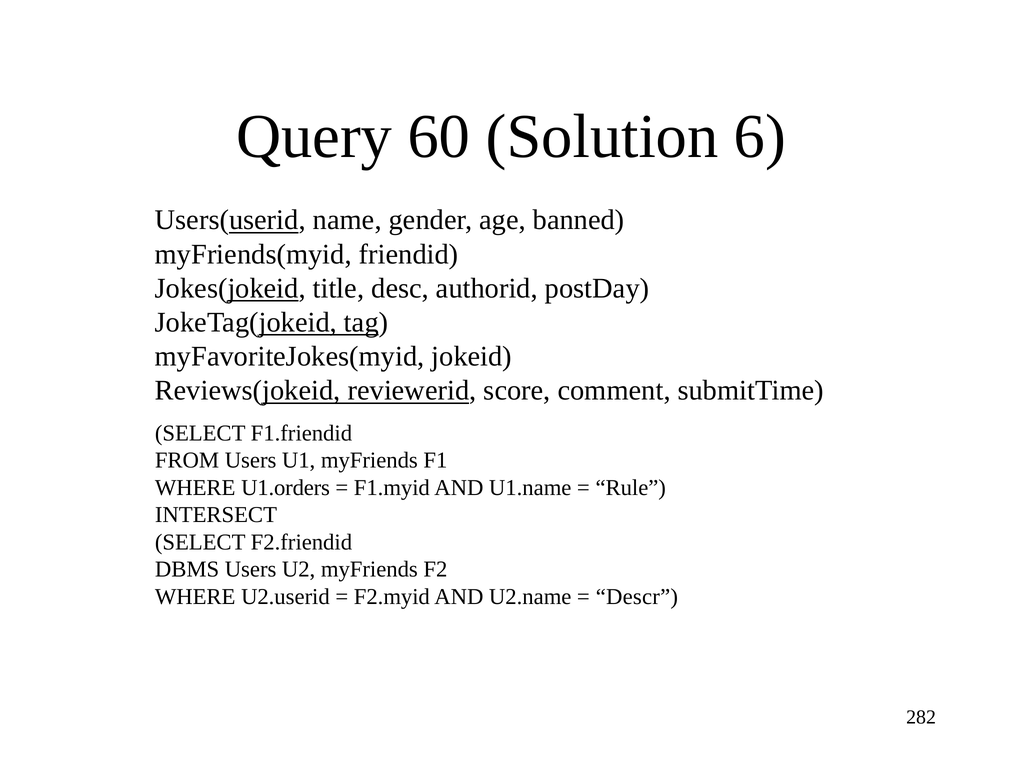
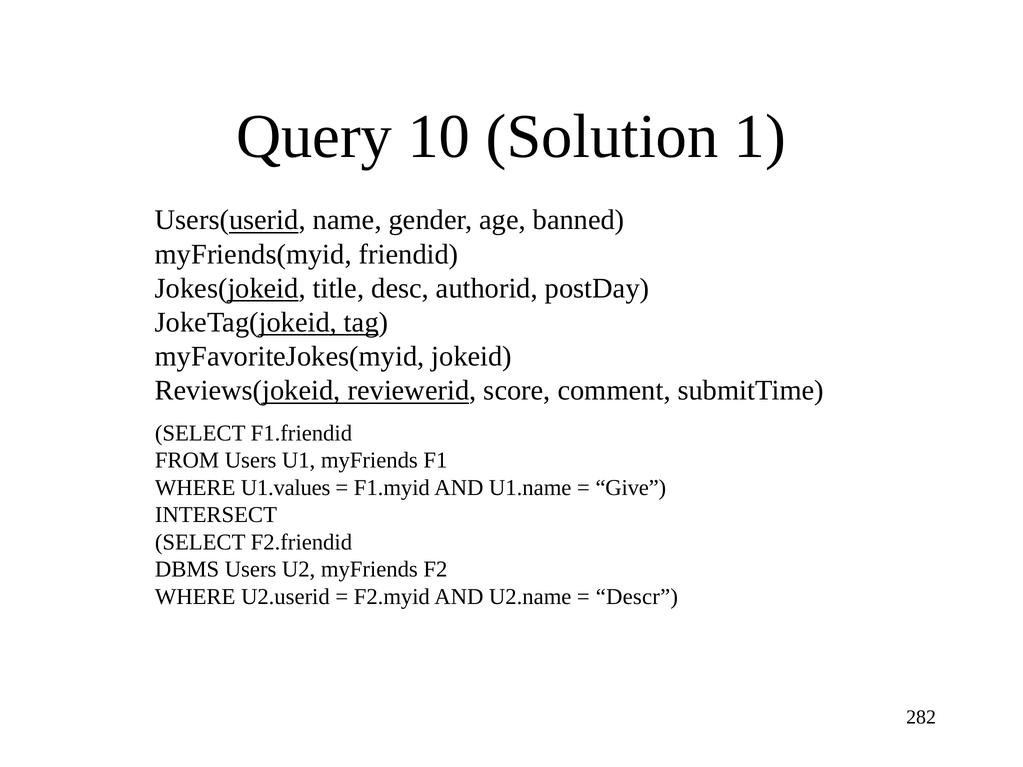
60: 60 -> 10 (439, 136)
6: 6 -> 1 (760, 136)
U1.orders: U1.orders -> U1.values (286, 488)
Rule: Rule -> Give (631, 488)
